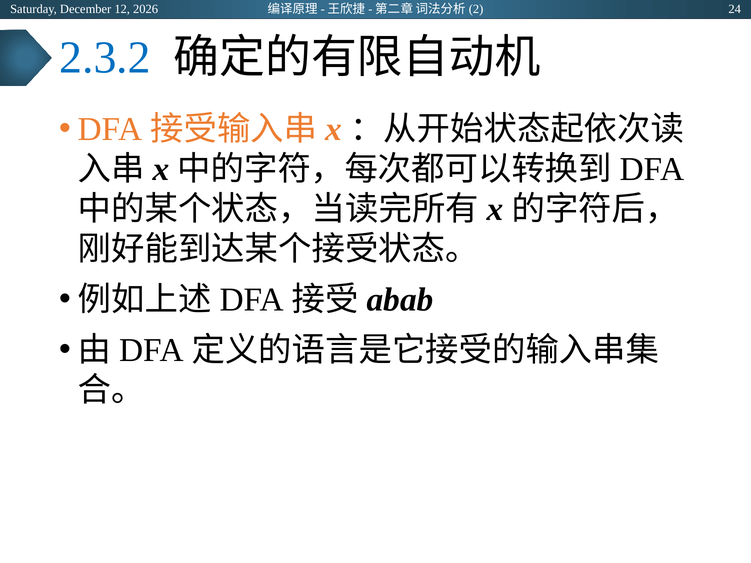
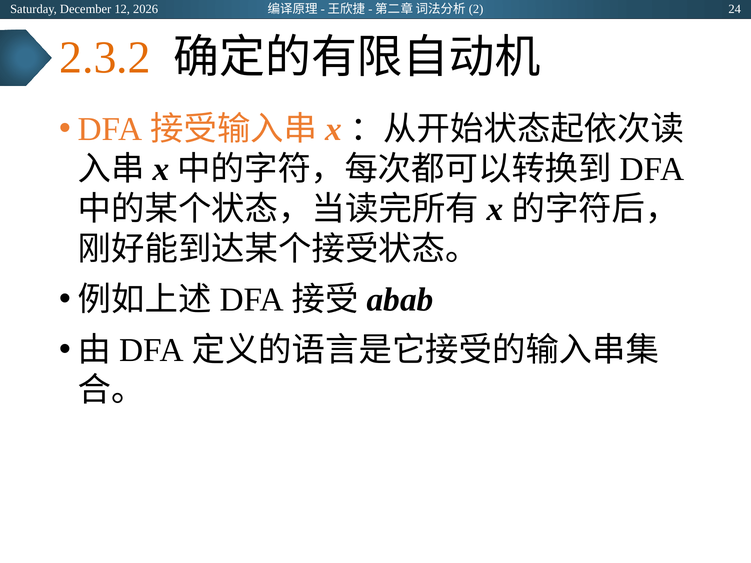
2.3.2 colour: blue -> orange (105, 58)
